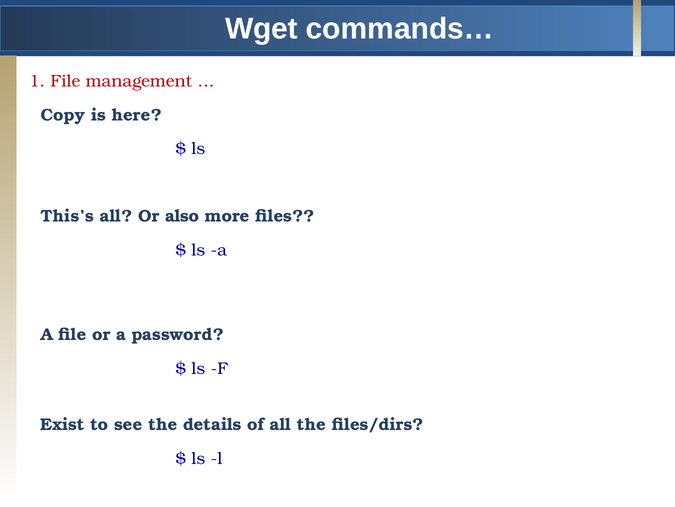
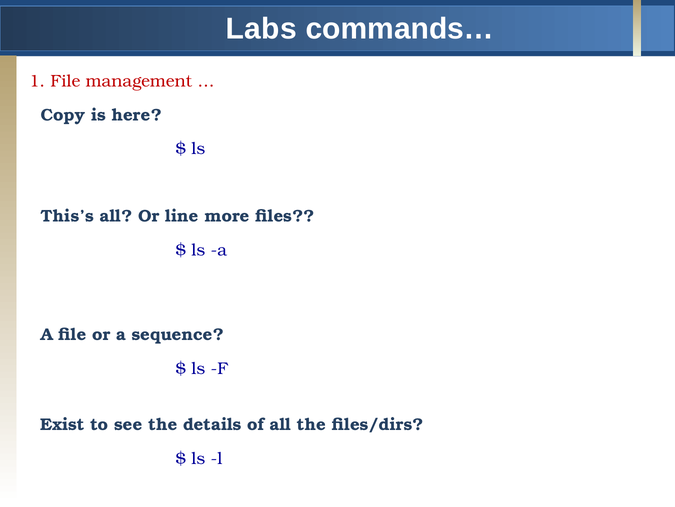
Wget: Wget -> Labs (261, 29)
also: also -> line (182, 216)
password: password -> sequence (178, 334)
